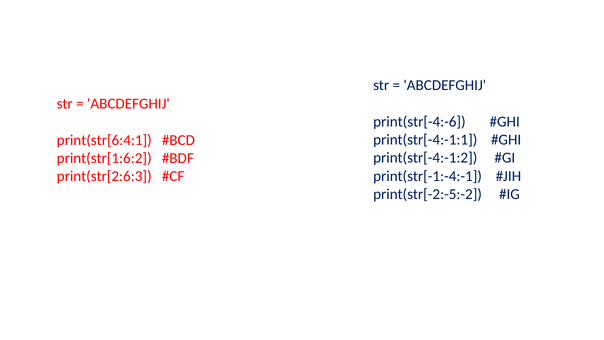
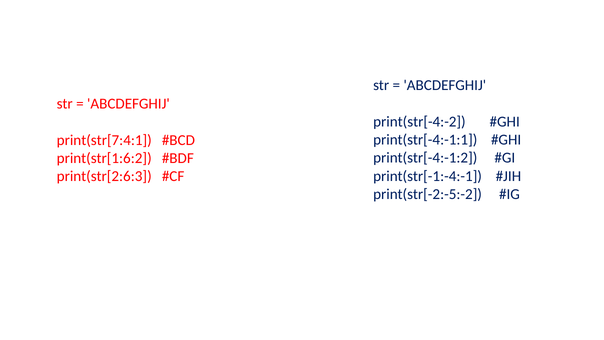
print(str[-4:-6: print(str[-4:-6 -> print(str[-4:-2 (419, 122)
print(str[6:4:1: print(str[6:4:1 -> print(str[7:4:1 (104, 140)
